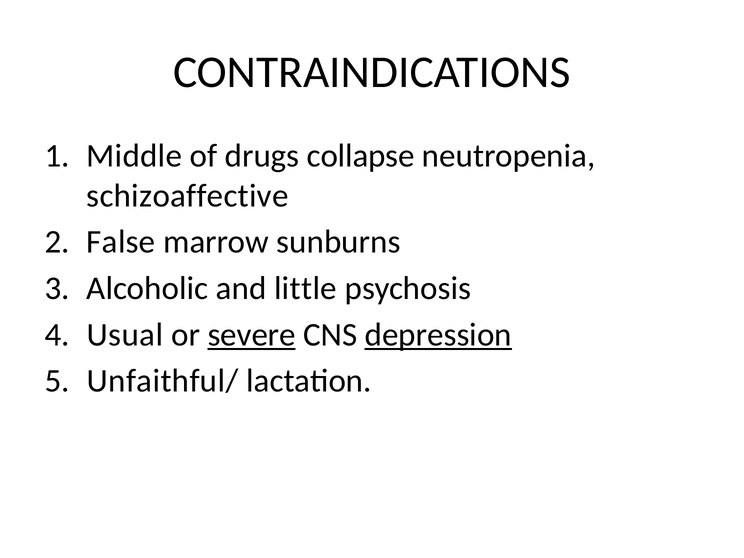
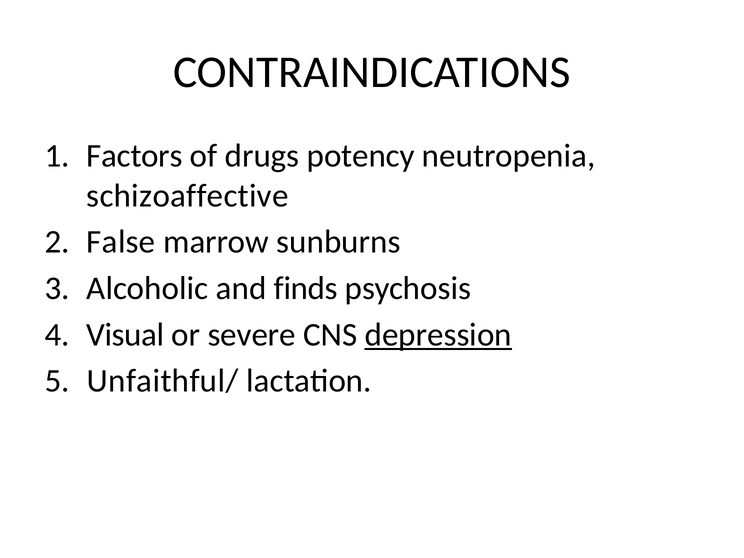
Middle: Middle -> Factors (134, 156)
collapse: collapse -> potency (361, 156)
little: little -> finds (306, 288)
Usual: Usual -> Visual (125, 335)
severe underline: present -> none (252, 335)
